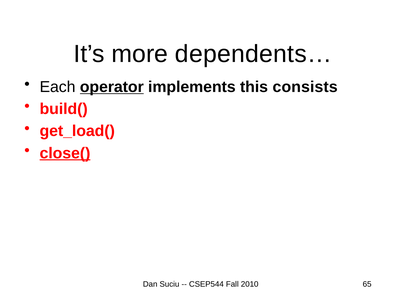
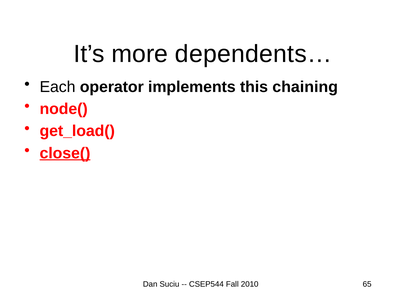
operator underline: present -> none (112, 87)
consists: consists -> chaining (305, 87)
build(: build( -> node( (64, 109)
